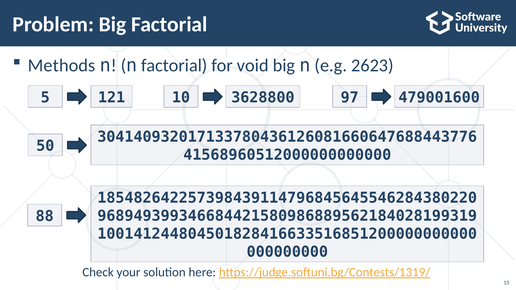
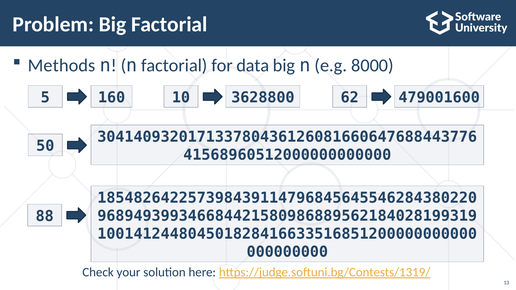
void: void -> data (253, 65)
2623: 2623 -> 8000 (372, 65)
121: 121 -> 160 (112, 98)
97: 97 -> 62 (350, 98)
